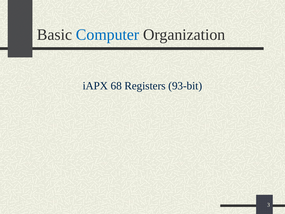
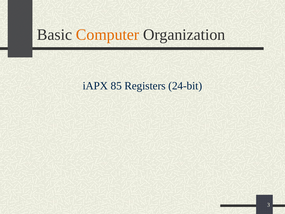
Computer colour: blue -> orange (108, 35)
68: 68 -> 85 (116, 86)
93-bit: 93-bit -> 24-bit (185, 86)
